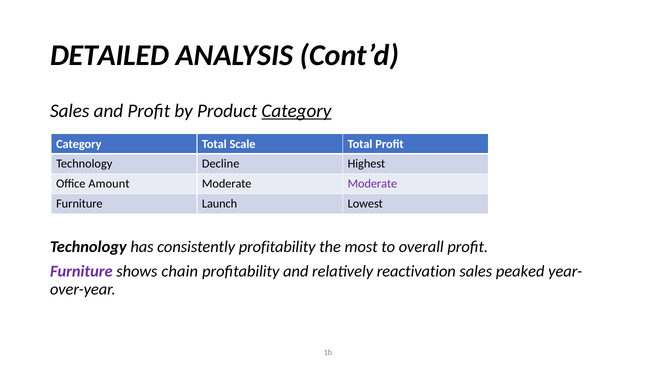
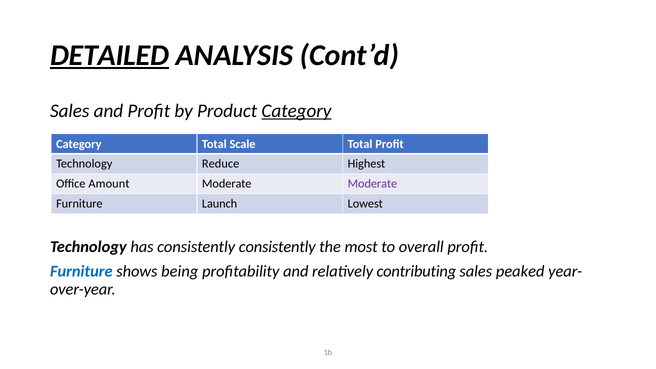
DETAILED underline: none -> present (110, 55)
Decline: Decline -> Reduce (221, 164)
consistently profitability: profitability -> consistently (277, 247)
Furniture colour: purple -> blue (81, 272)
chain: chain -> being (180, 272)
reactivation: reactivation -> contributing (416, 272)
